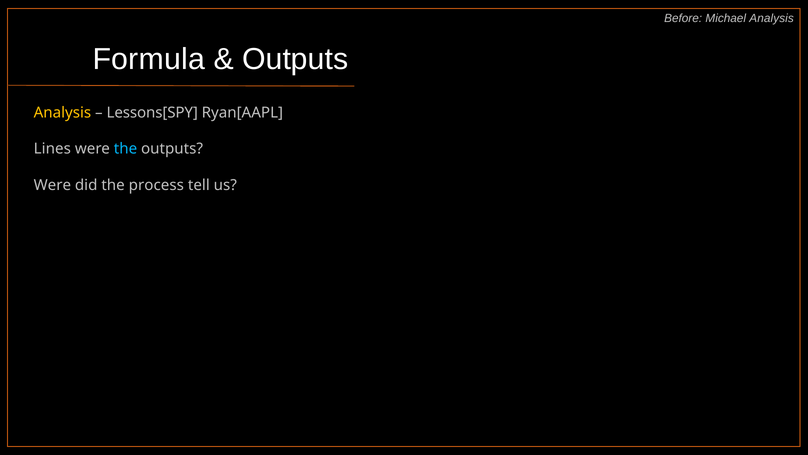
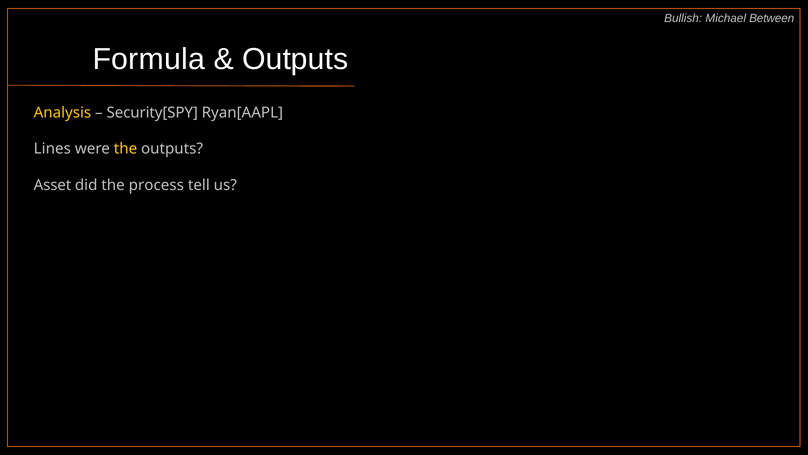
Before: Before -> Bullish (683, 18)
Michael Analysis: Analysis -> Between (772, 18)
Lessons[SPY: Lessons[SPY -> Security[SPY (152, 113)
the colour: light blue -> yellow (125, 148)
Were: Were -> Asset (52, 185)
